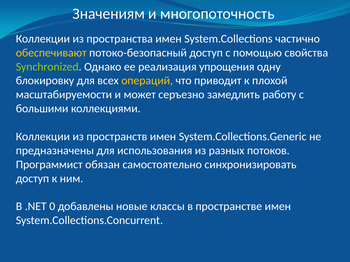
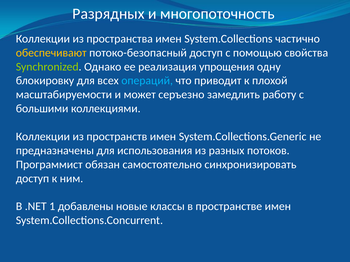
Значениям: Значениям -> Разрядных (109, 14)
операций colour: yellow -> light blue (147, 81)
0: 0 -> 1 (52, 207)
